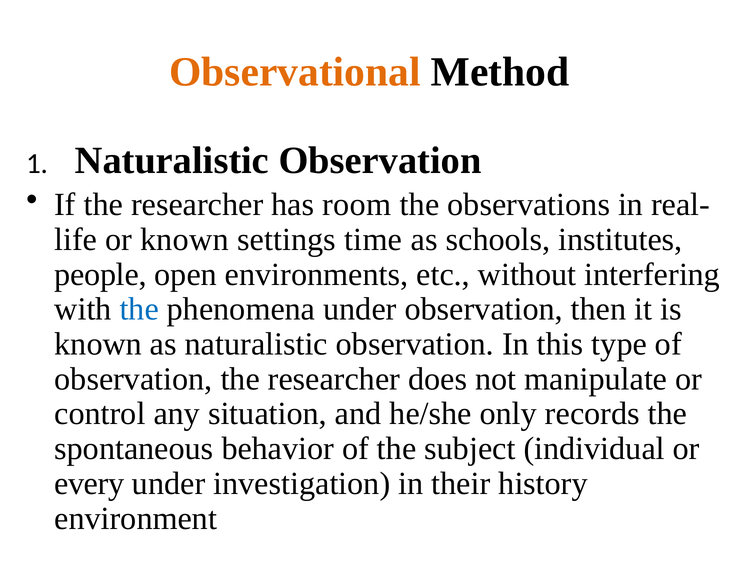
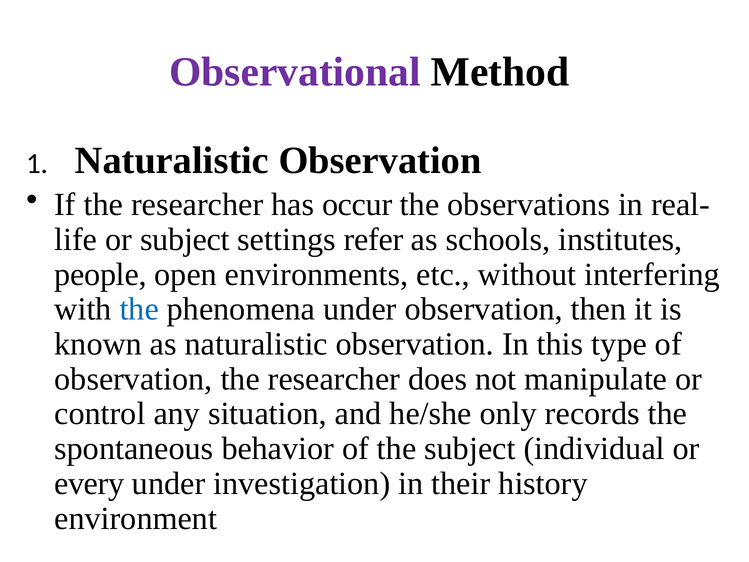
Observational colour: orange -> purple (295, 72)
room: room -> occur (357, 205)
or known: known -> subject (185, 239)
time: time -> refer (373, 239)
